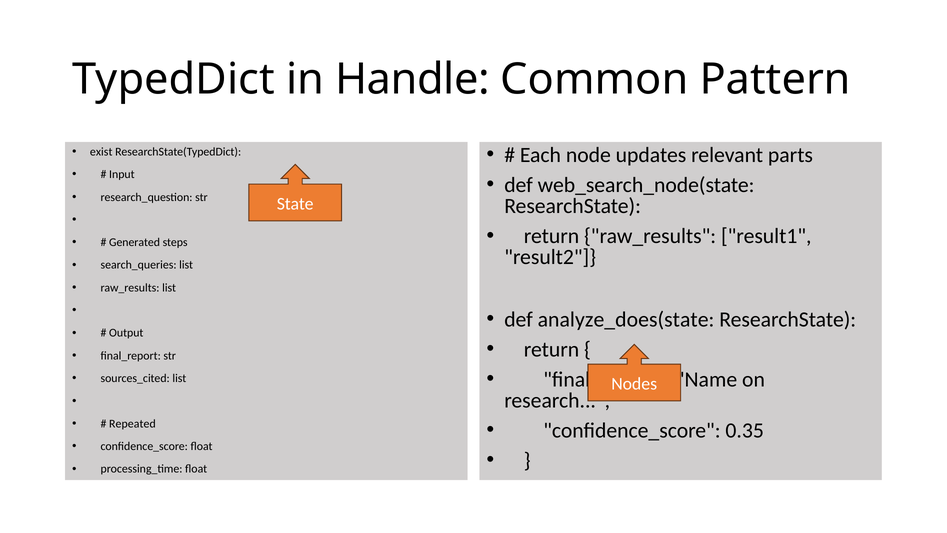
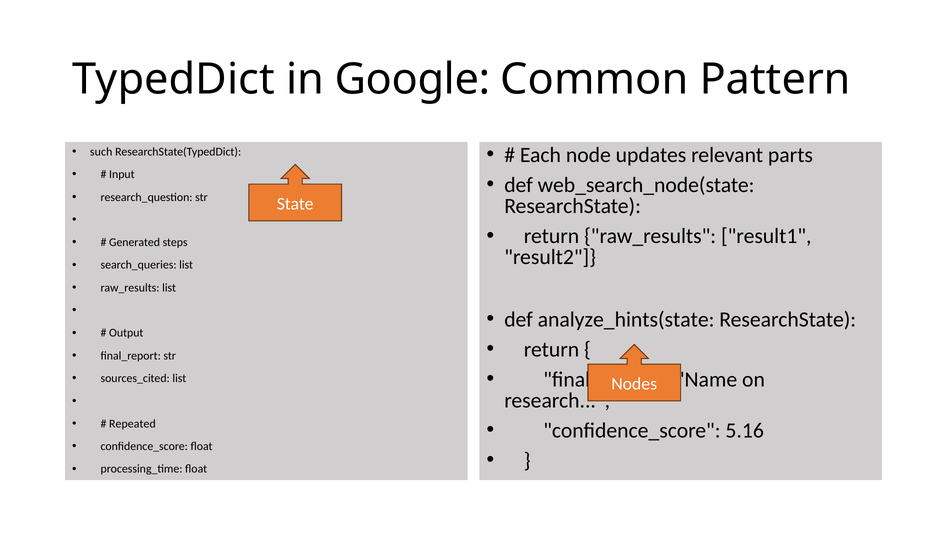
Handle: Handle -> Google (412, 80)
exist: exist -> such (101, 152)
analyze_does(state: analyze_does(state -> analyze_hints(state (626, 319)
0.35: 0.35 -> 5.16 (745, 430)
